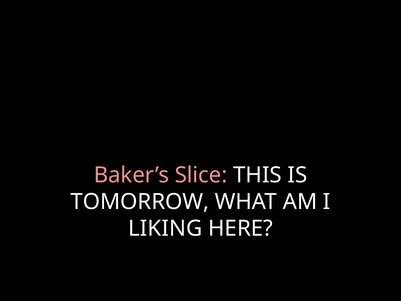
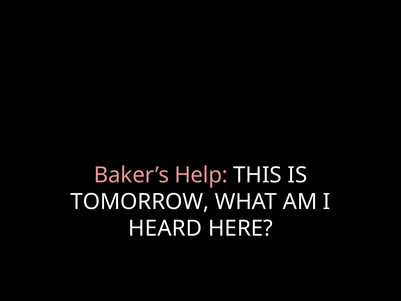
Slice: Slice -> Help (201, 175)
LIKING: LIKING -> HEARD (165, 228)
